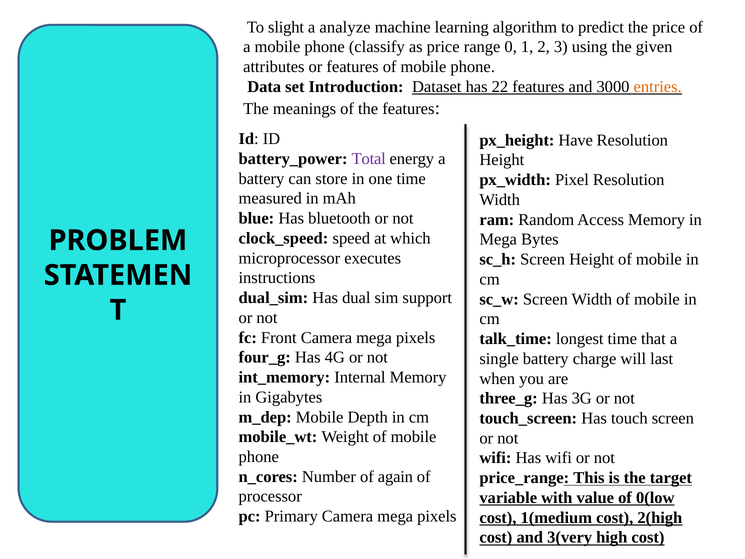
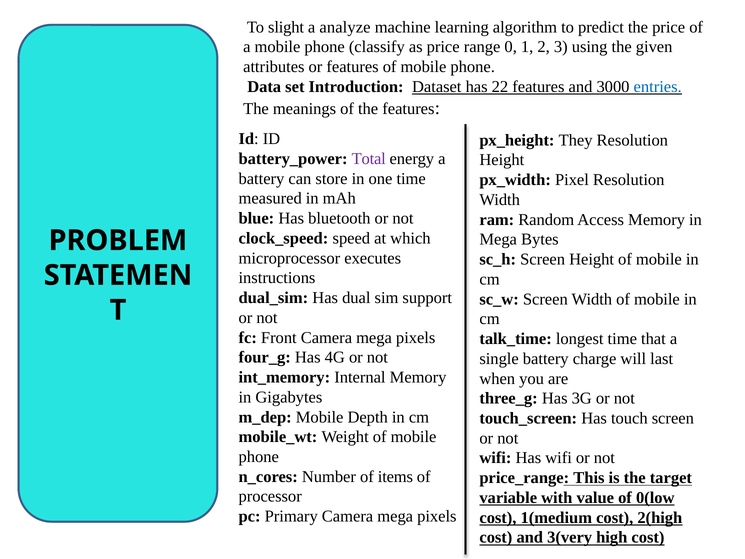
entries colour: orange -> blue (658, 87)
Have: Have -> They (576, 140)
again: again -> items (395, 476)
